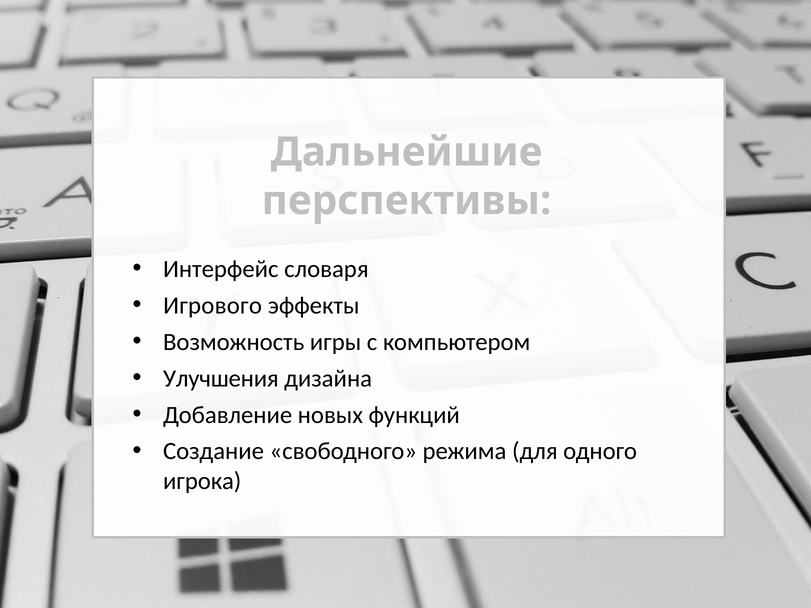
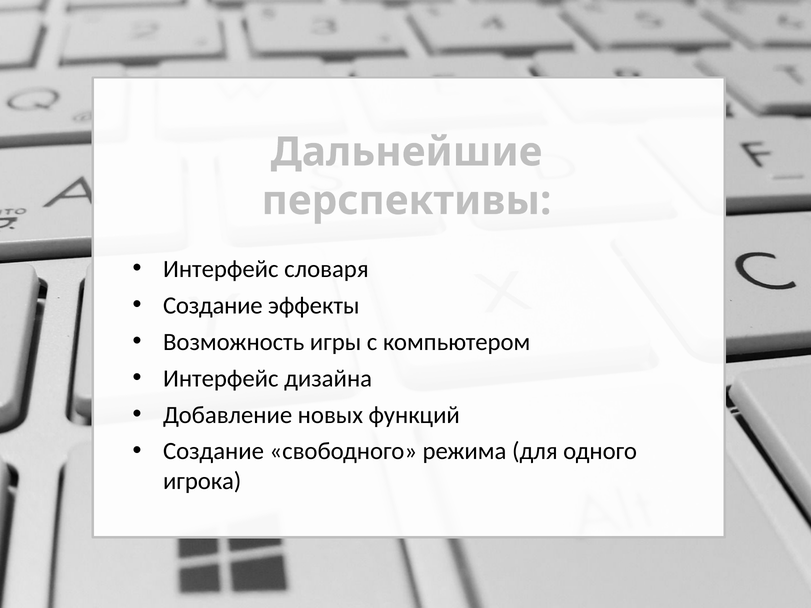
Игрового: Игрового -> Создание (213, 306)
Улучшения: Улучшения -> Интерфейс (221, 379)
